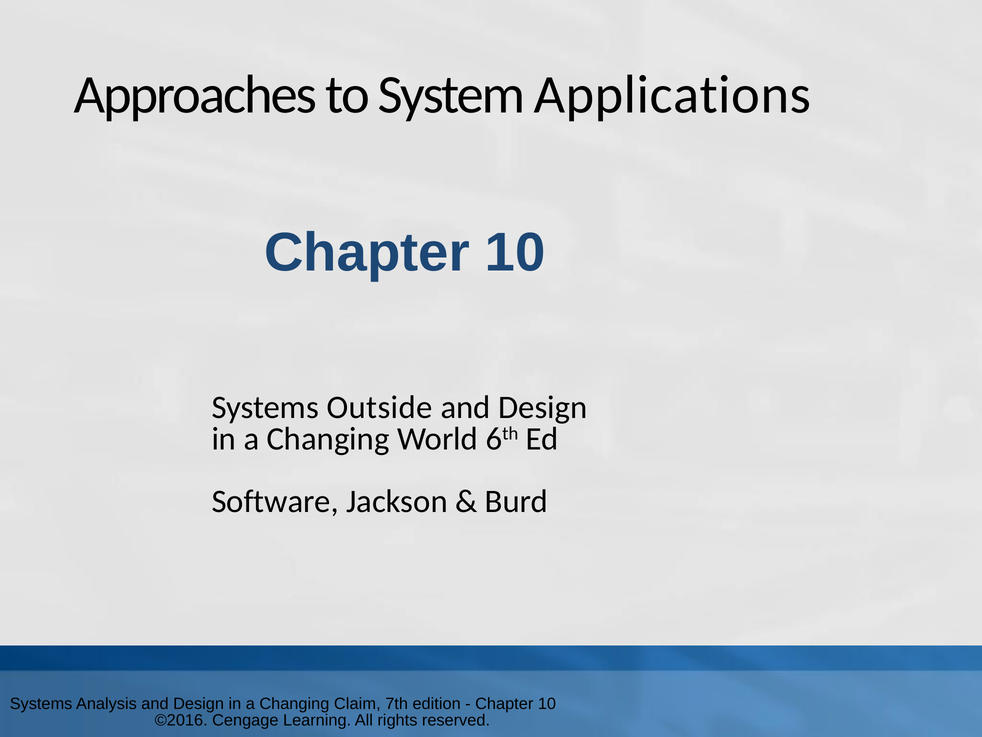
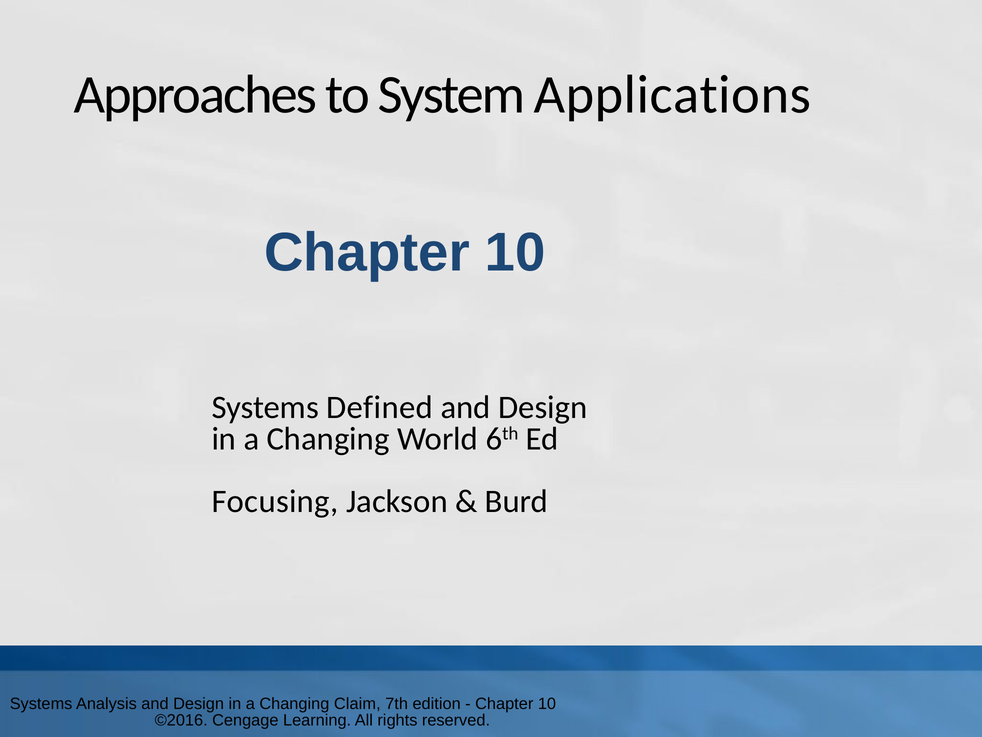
Outside: Outside -> Defined (380, 407)
Software: Software -> Focusing (275, 501)
